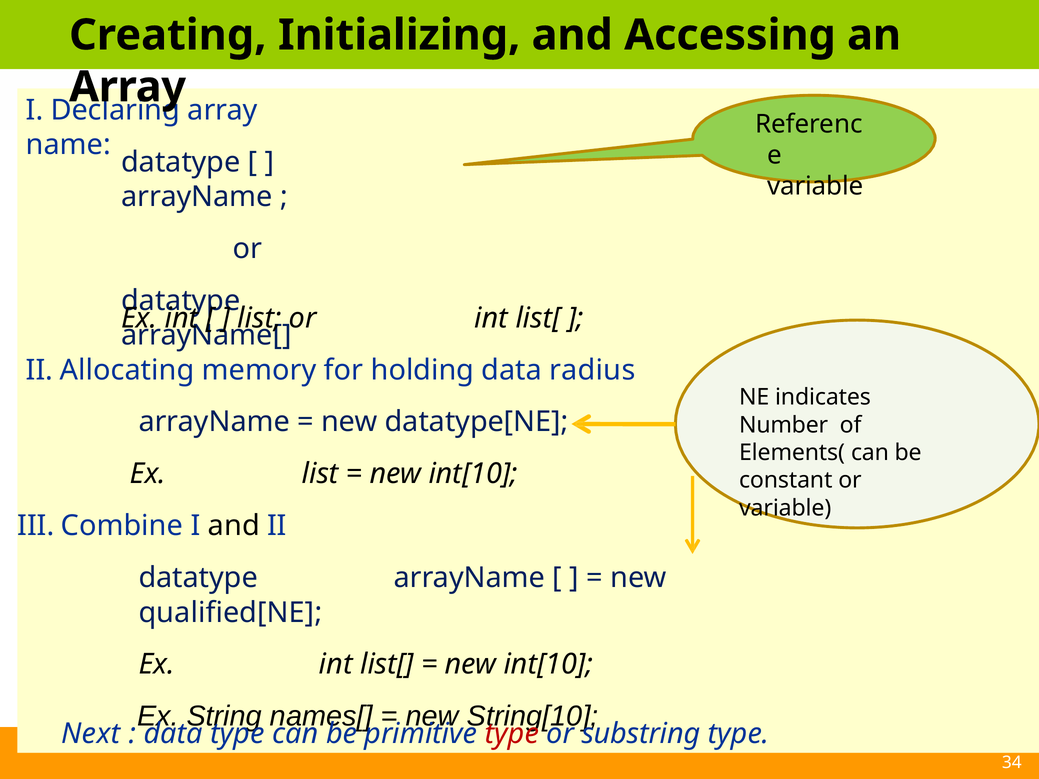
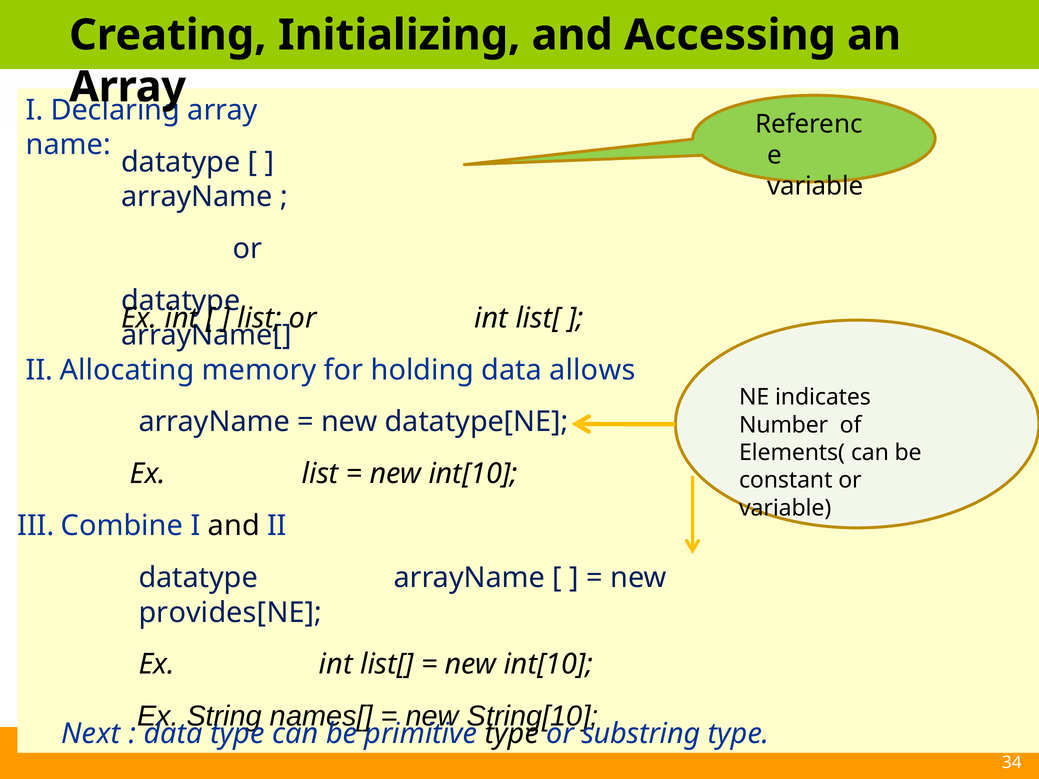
radius: radius -> allows (592, 370)
qualified[NE: qualified[NE -> provides[NE (230, 613)
type colour: red -> black (512, 734)
